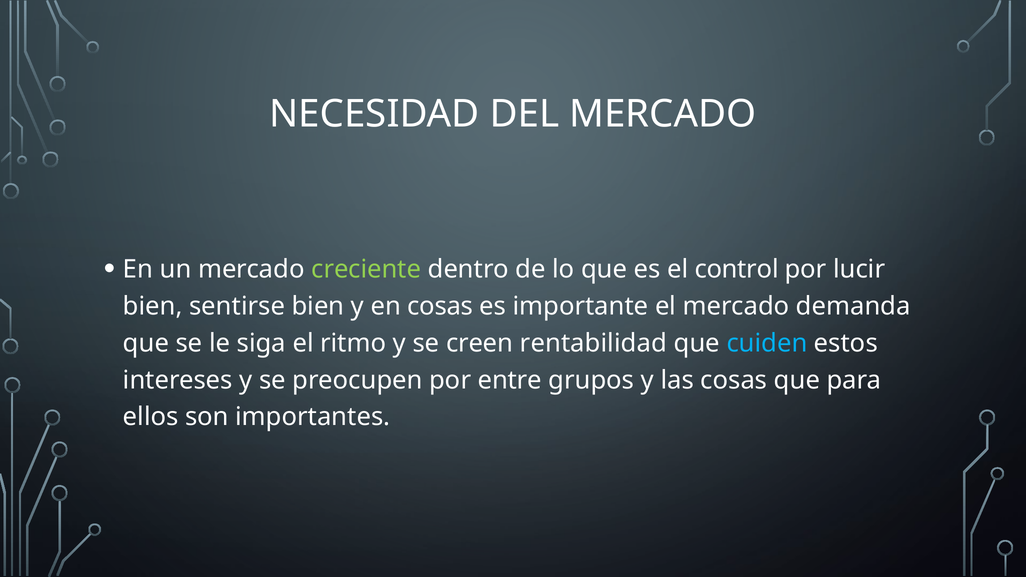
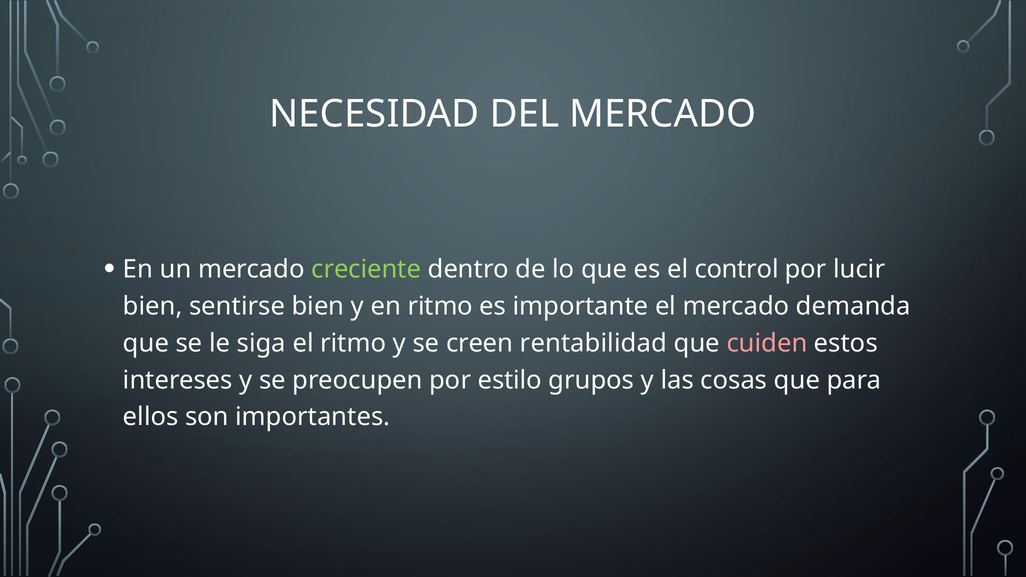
en cosas: cosas -> ritmo (440, 306)
cuiden colour: light blue -> pink (767, 343)
entre: entre -> estilo (510, 380)
